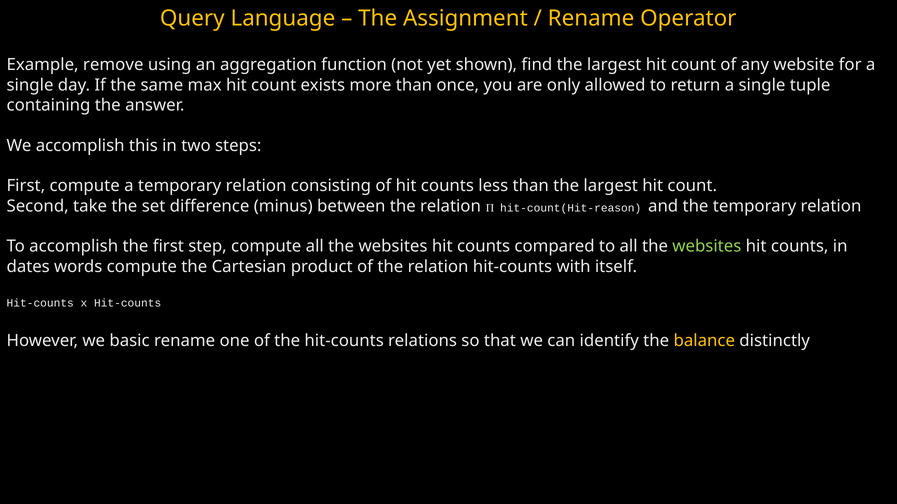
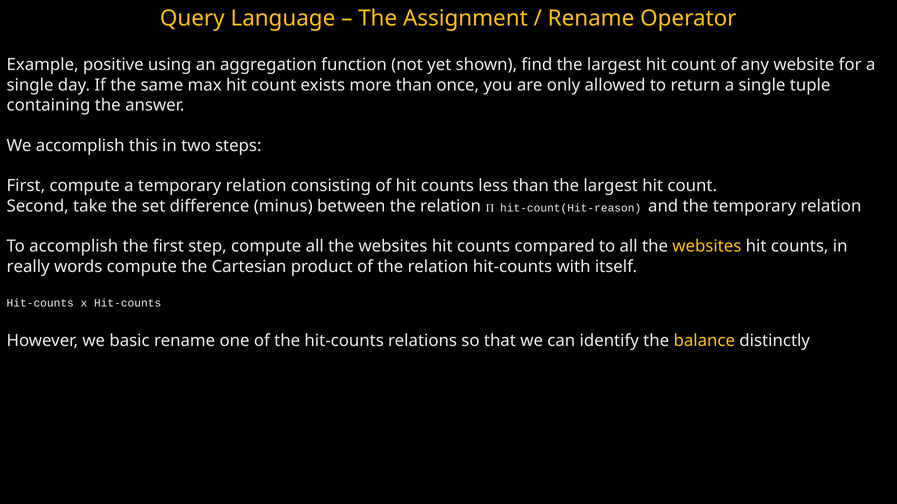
remove: remove -> positive (113, 65)
websites colour: light green -> yellow (707, 247)
dates: dates -> really (28, 267)
